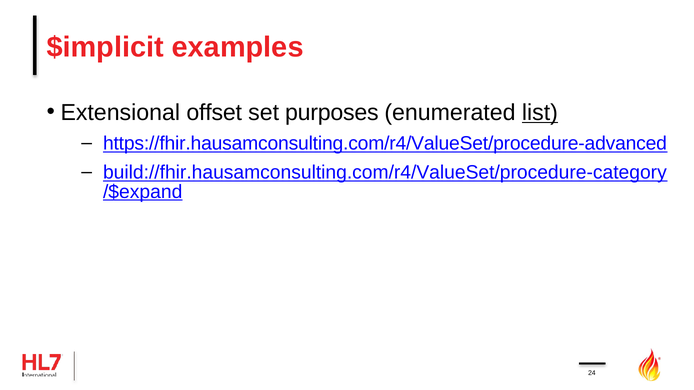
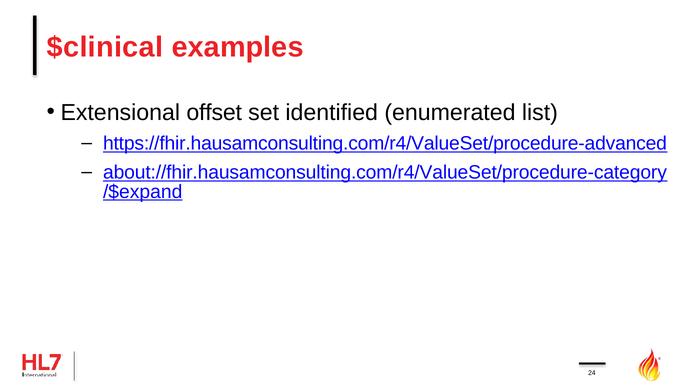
$implicit: $implicit -> $clinical (105, 47)
purposes: purposes -> identified (332, 113)
list underline: present -> none (540, 113)
build://fhir.hausamconsulting.com/r4/ValueSet/procedure-category: build://fhir.hausamconsulting.com/r4/ValueSet/procedure-category -> about://fhir.hausamconsulting.com/r4/ValueSet/procedure-category (385, 173)
